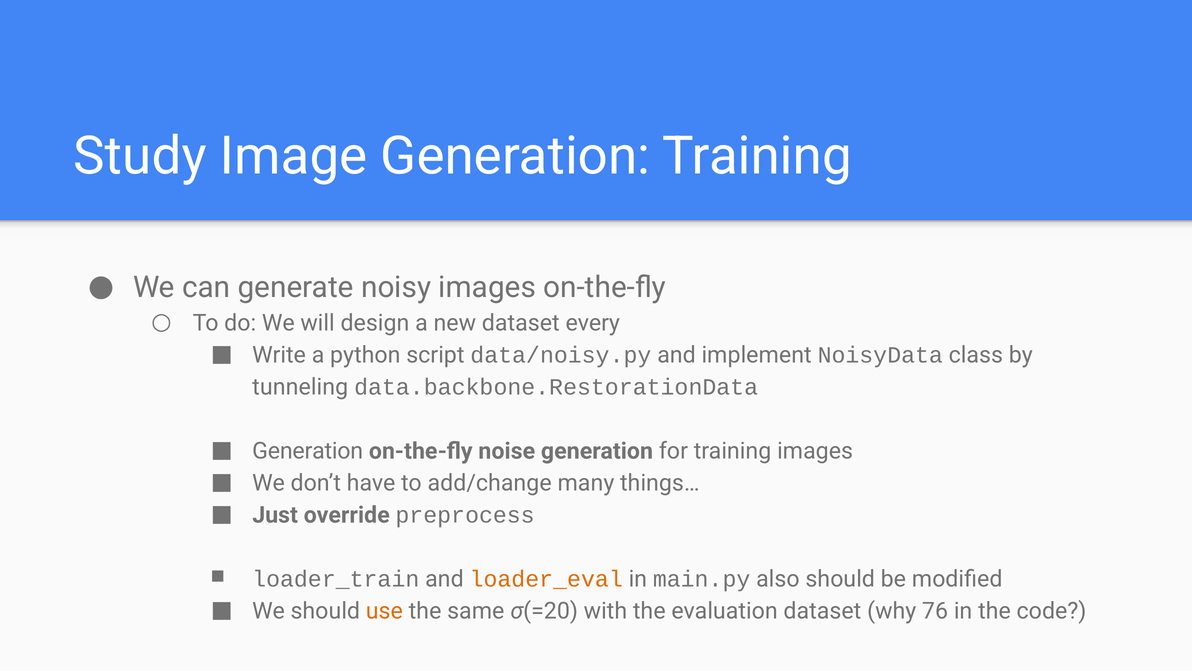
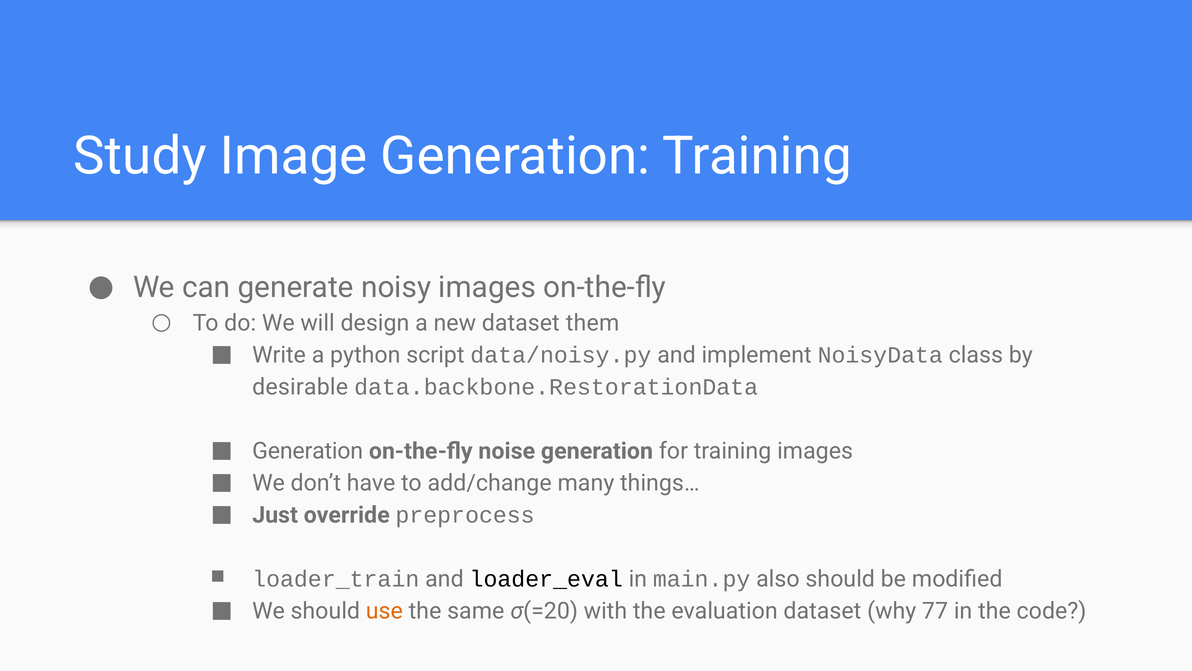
every: every -> them (593, 323)
tunneling: tunneling -> desirable (300, 387)
loader_eval colour: orange -> black (546, 579)
76: 76 -> 77 (935, 611)
